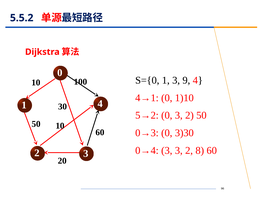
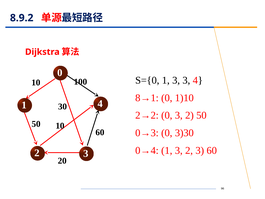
5.5.2: 5.5.2 -> 8.9.2 (22, 18)
3 9: 9 -> 3 (186, 80)
4→1: 4→1 -> 8→1 (147, 98)
5→2: 5→2 -> 2→2 (147, 115)
0→4 3: 3 -> 1 (167, 150)
2 8: 8 -> 3 (200, 150)
